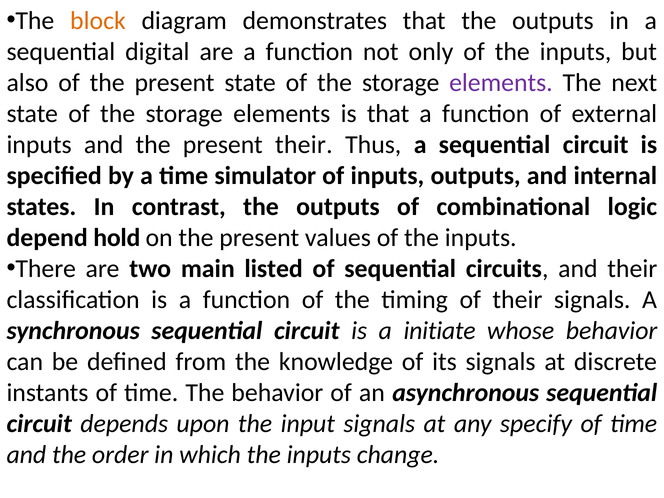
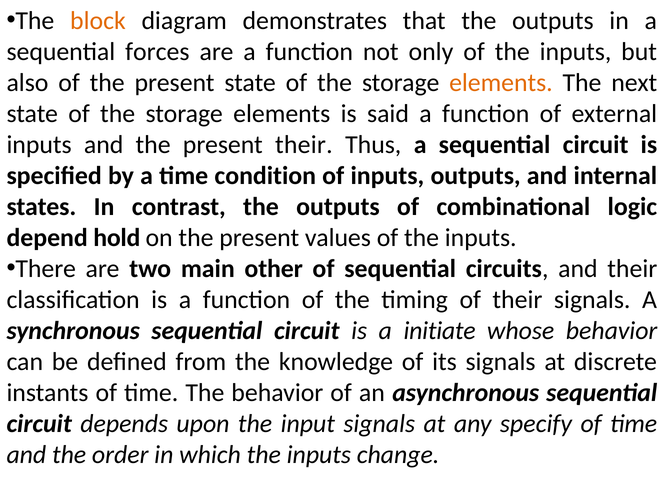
digital: digital -> forces (157, 52)
elements colour: purple -> orange (501, 83)
is that: that -> said (388, 114)
simulator: simulator -> condition (265, 176)
listed: listed -> other (274, 269)
